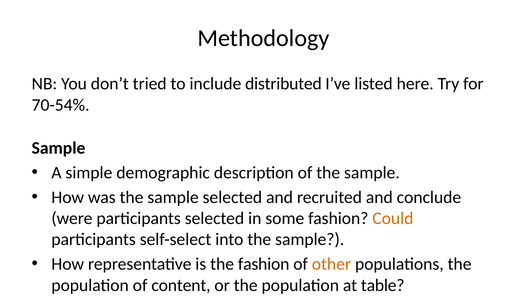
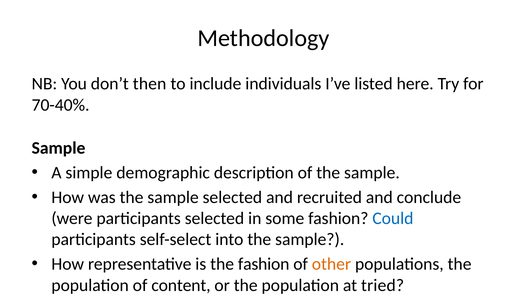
tried: tried -> then (150, 84)
include distributed: distributed -> individuals (283, 84)
70-54%: 70-54% -> 70-40% (61, 105)
Could colour: orange -> blue (393, 218)
table: table -> tried (383, 285)
